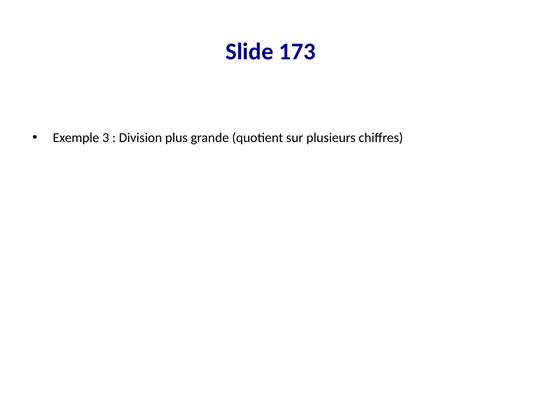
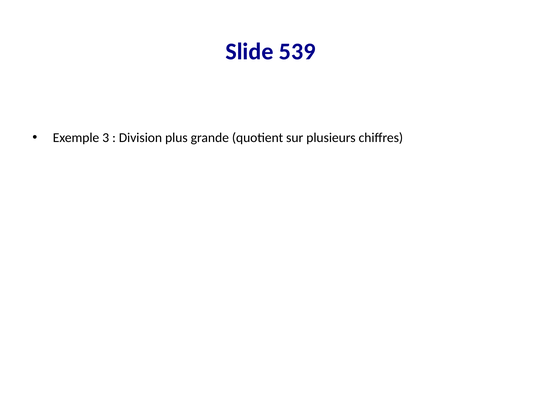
173: 173 -> 539 (297, 52)
